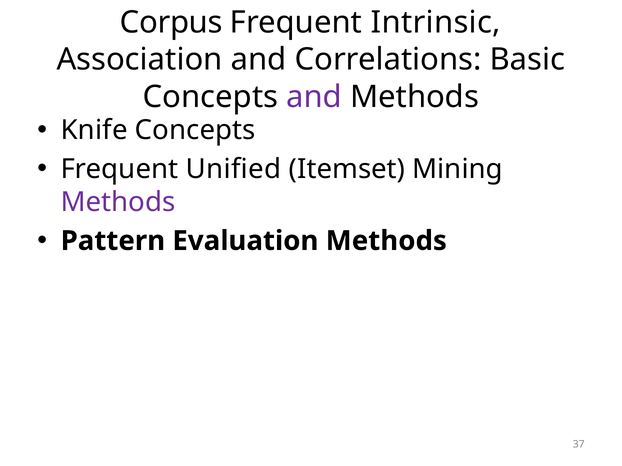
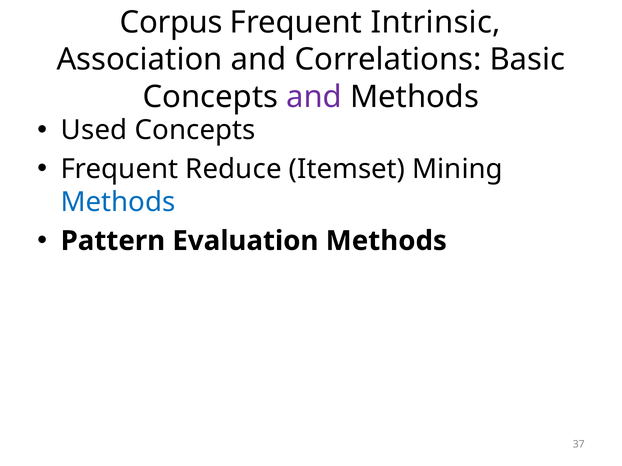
Knife: Knife -> Used (94, 130)
Unified: Unified -> Reduce (234, 169)
Methods colour: purple -> blue (118, 202)
